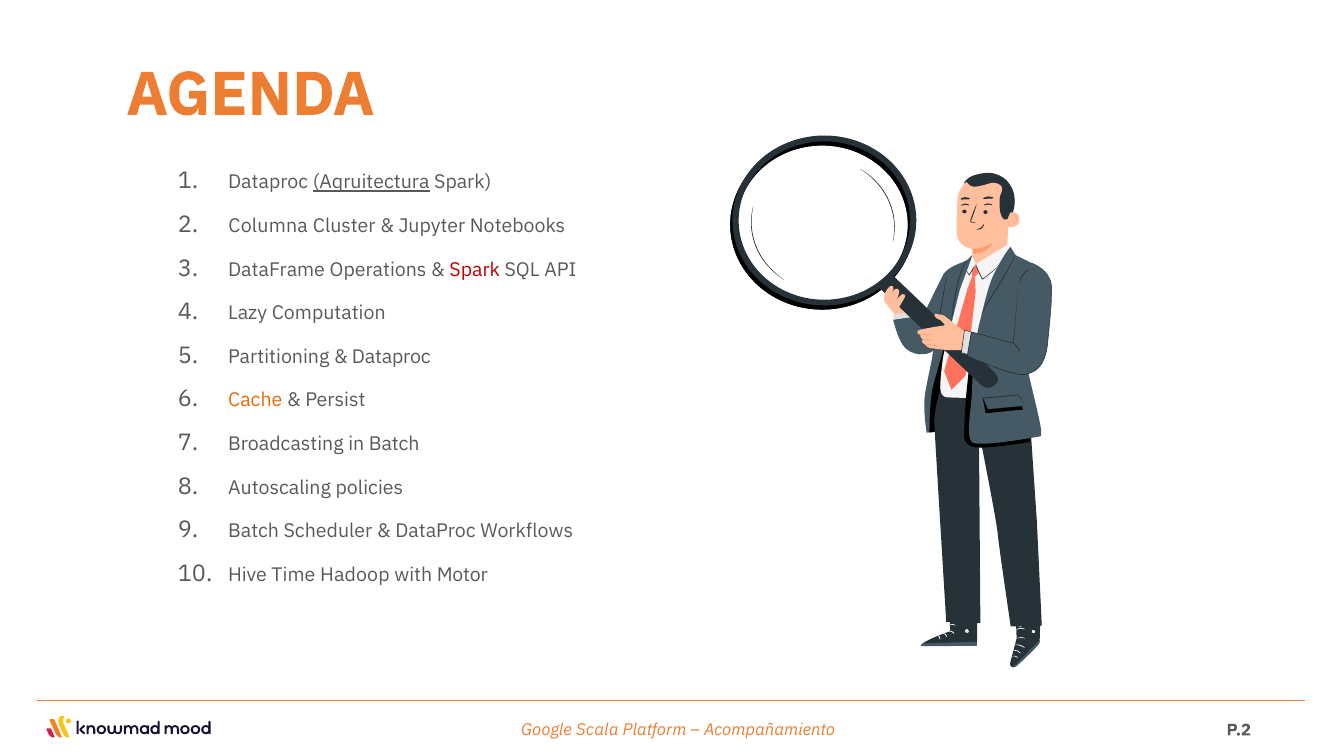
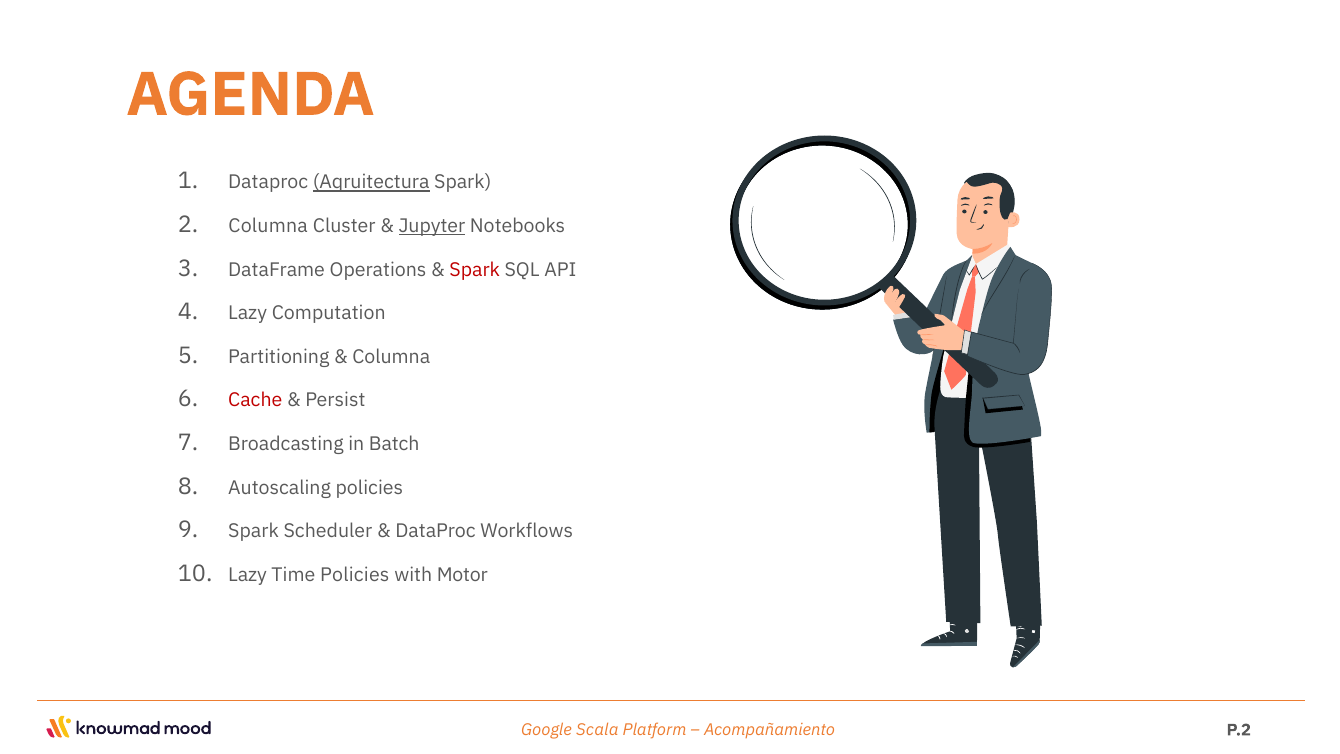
Jupyter underline: none -> present (432, 226)
Dataproc: Dataproc -> Columna (391, 357)
Cache colour: orange -> red (255, 400)
Batch: Batch -> Spark (254, 531)
Hive: Hive -> Lazy (248, 575)
Time Hadoop: Hadoop -> Policies (355, 575)
